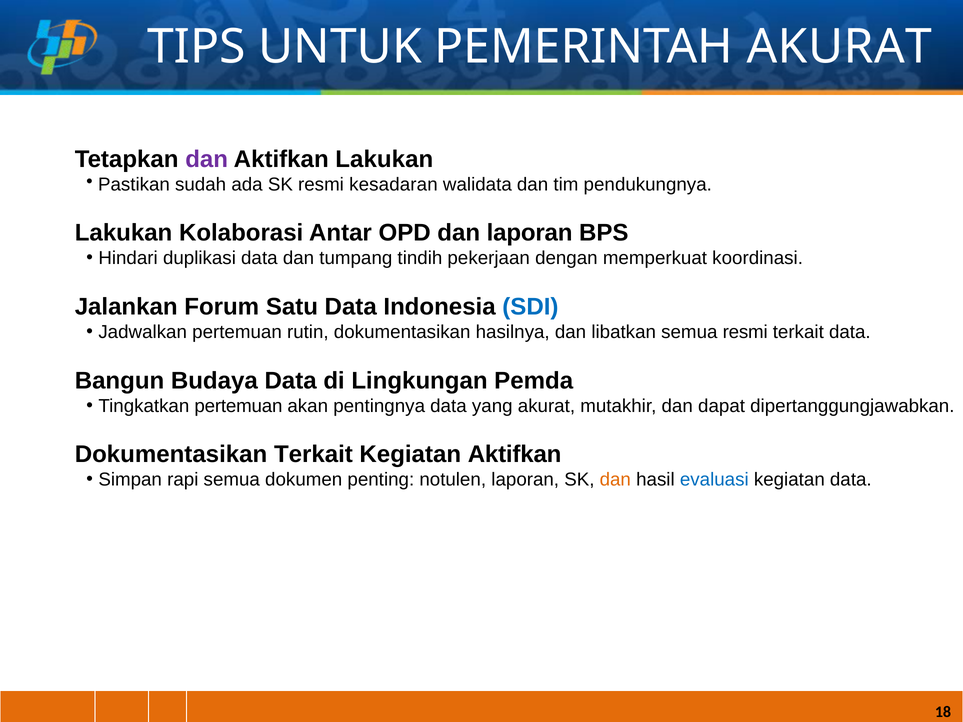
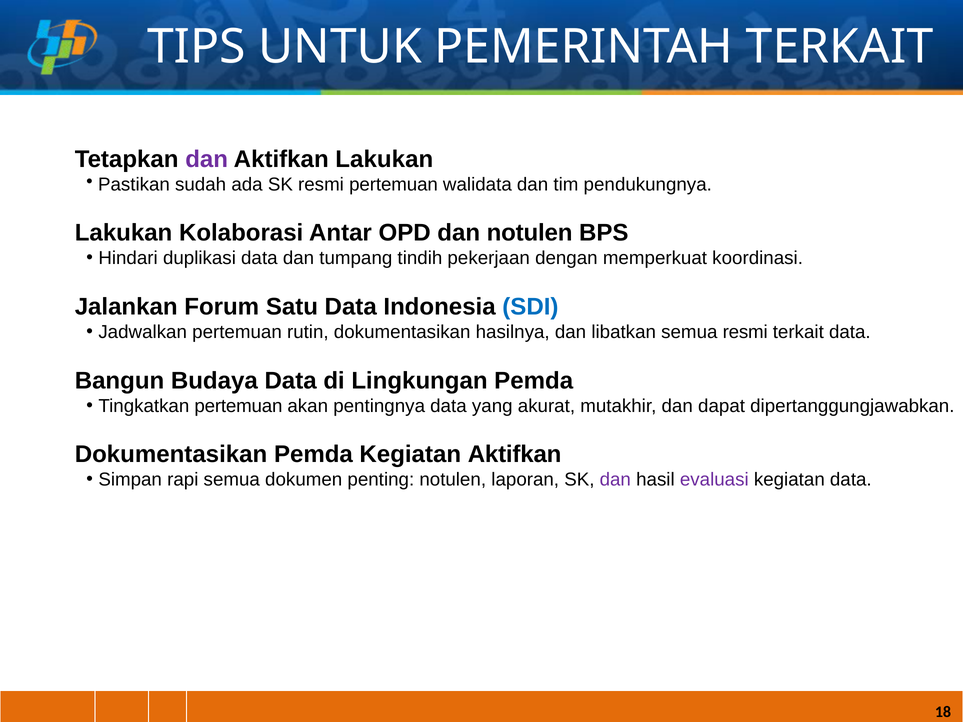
PEMERINTAH AKURAT: AKURAT -> TERKAIT (840, 47)
resmi kesadaran: kesadaran -> pertemuan (394, 184)
dan laporan: laporan -> notulen (530, 233)
Dokumentasikan Terkait: Terkait -> Pemda (313, 455)
dan colour: orange -> purple (615, 480)
evaluasi colour: blue -> purple (714, 480)
